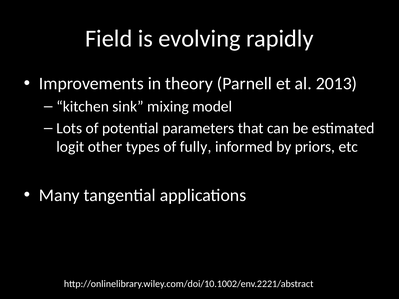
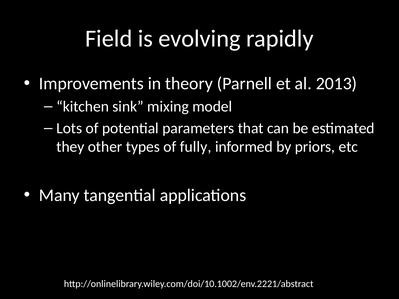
logit: logit -> they (70, 147)
